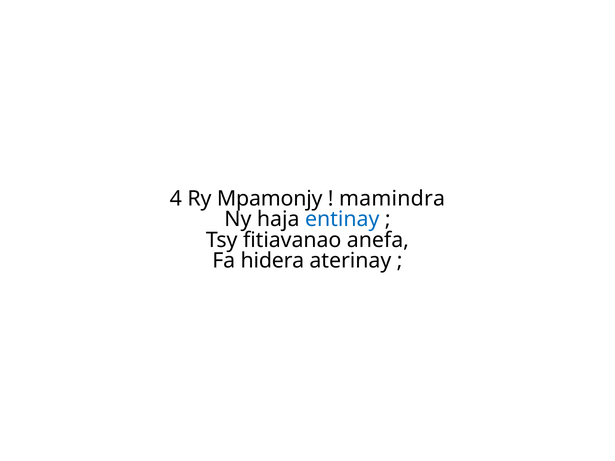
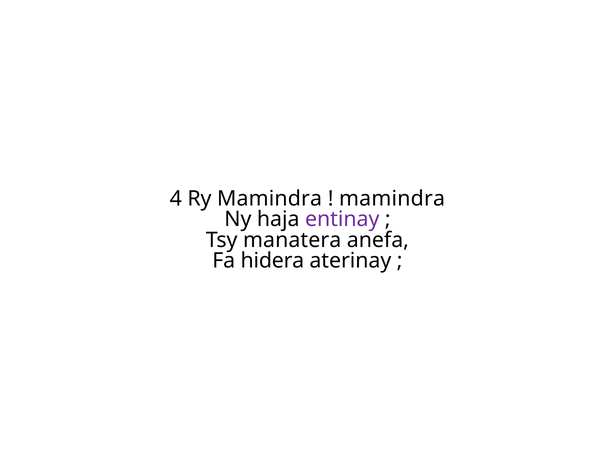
Ry Mpamonjy: Mpamonjy -> Mamindra (270, 199)
entinay colour: blue -> purple (342, 219)
fitiavanao: fitiavanao -> manatera (292, 240)
